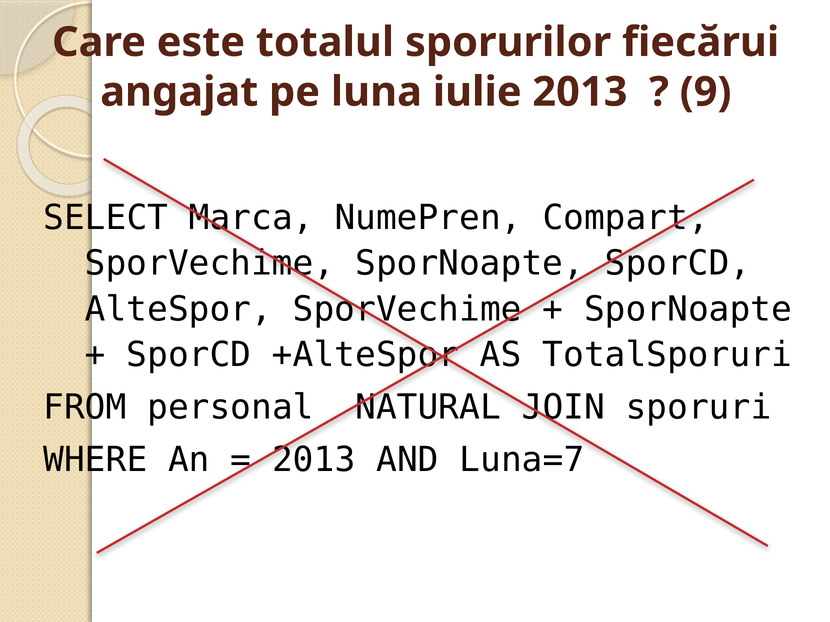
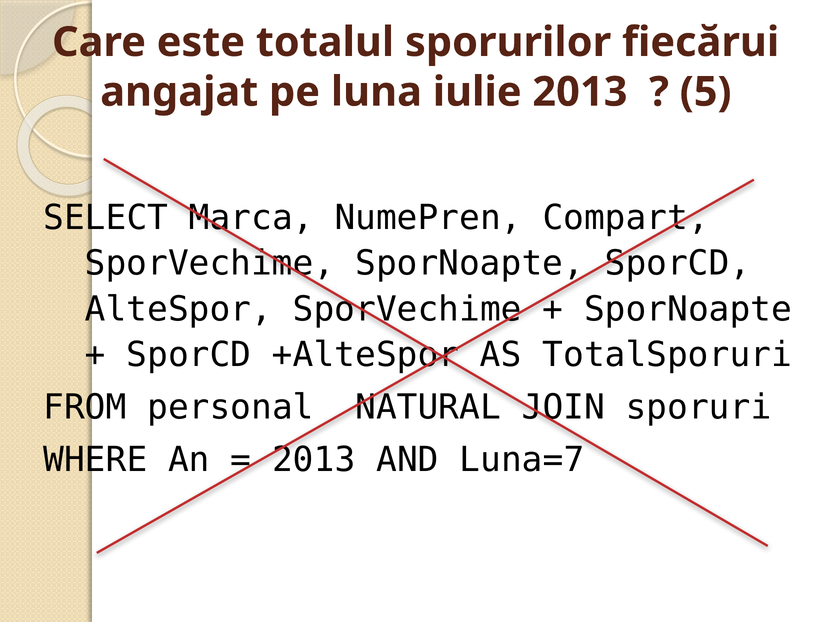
9: 9 -> 5 (706, 92)
